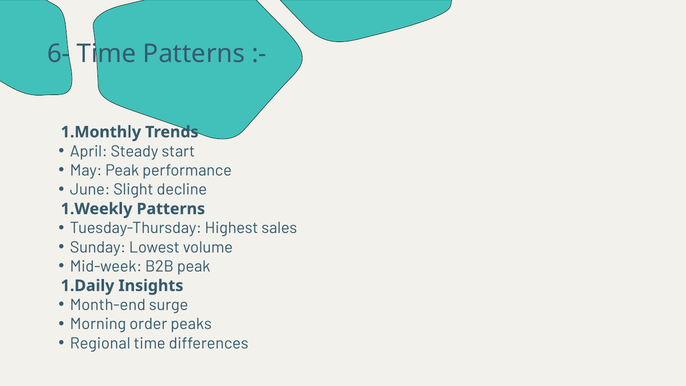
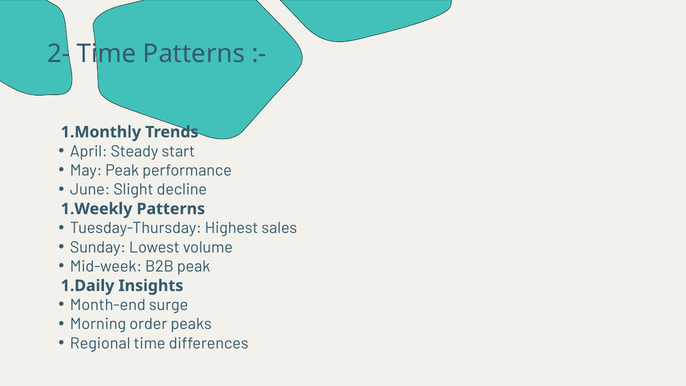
6-: 6- -> 2- (59, 54)
